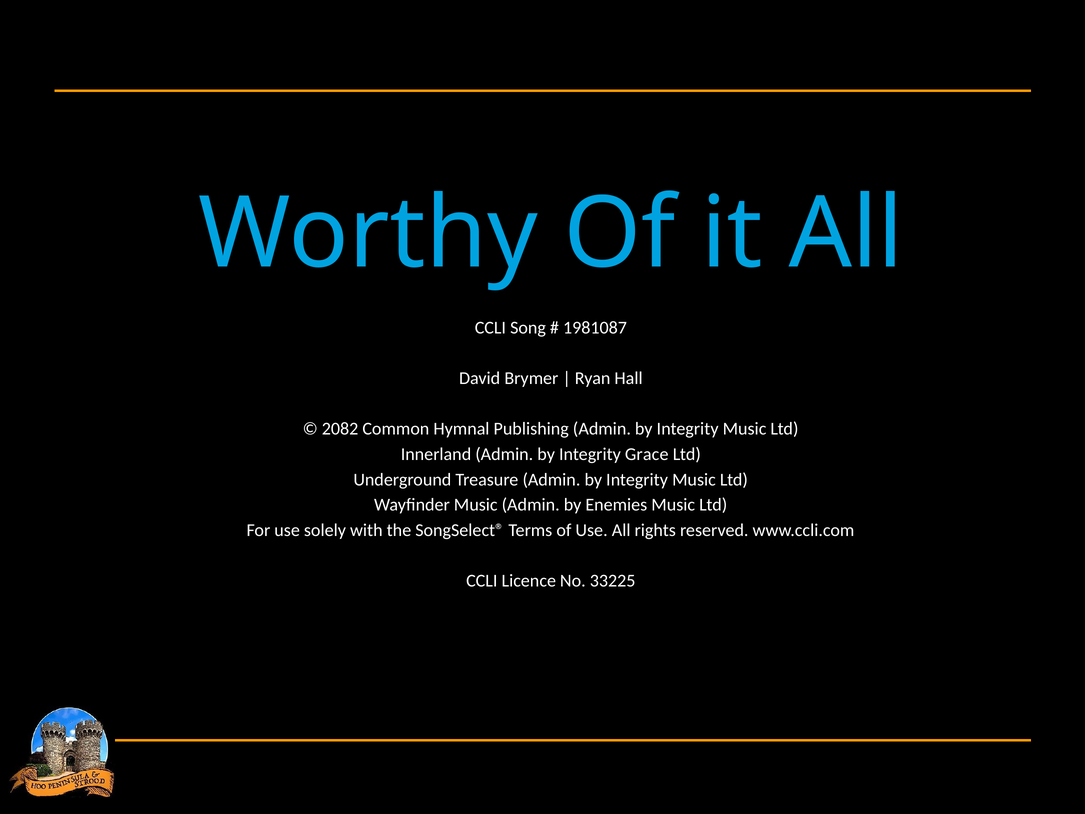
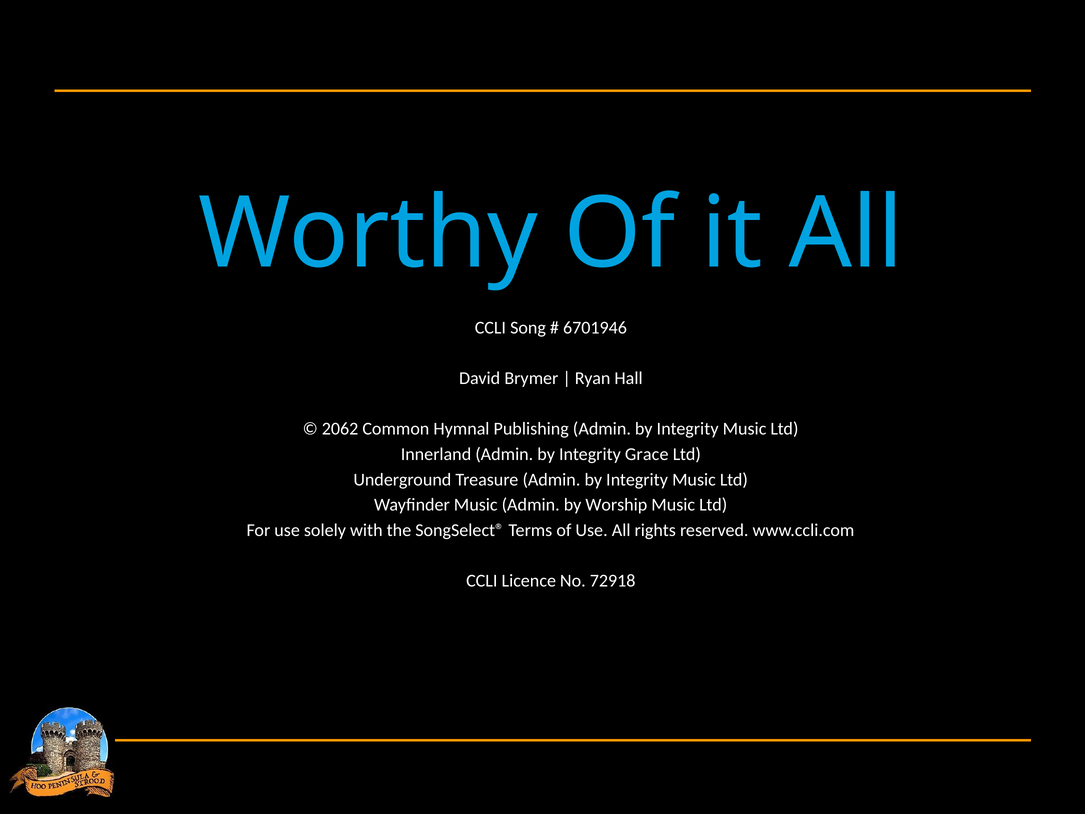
1981087: 1981087 -> 6701946 (595, 327)
2082: 2082 -> 2062 (340, 429)
Enemies: Enemies -> Worship (616, 505)
33225: 33225 -> 72918 (613, 581)
